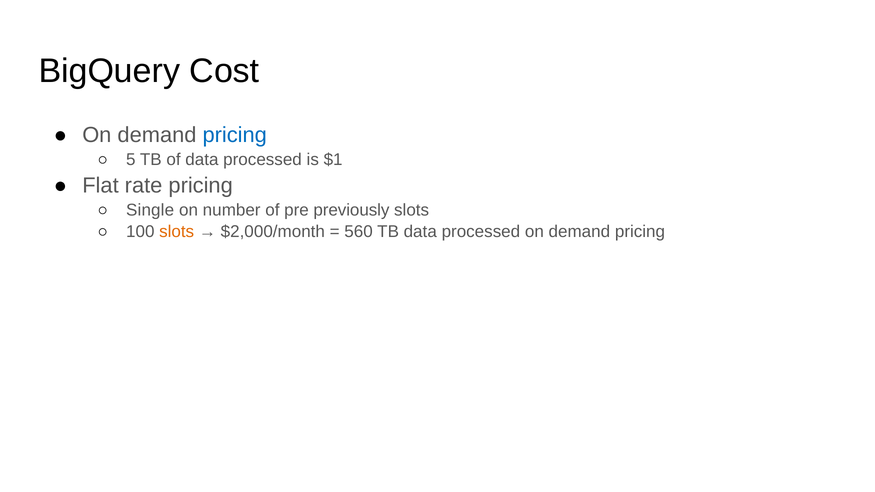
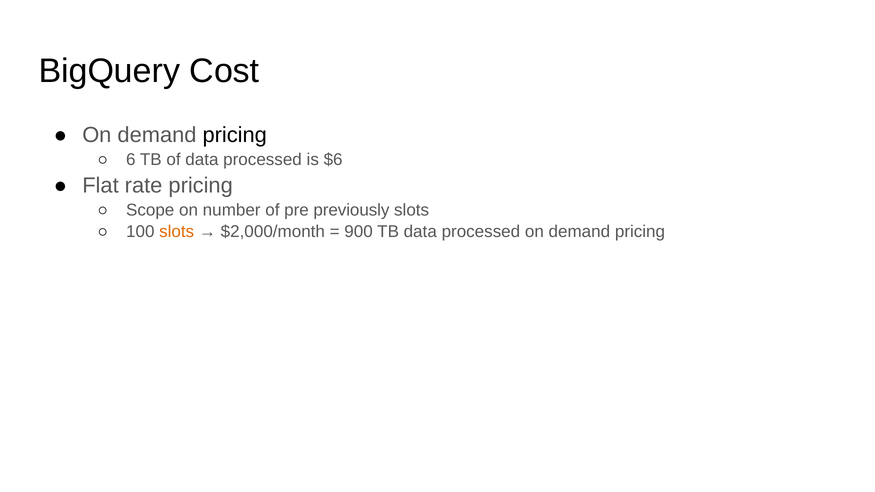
pricing colour: blue -> black (235, 135)
5: 5 -> 6 (131, 160)
$1: $1 -> $6 (333, 160)
Single: Single -> Scope (150, 210)
560: 560 -> 900 (359, 232)
